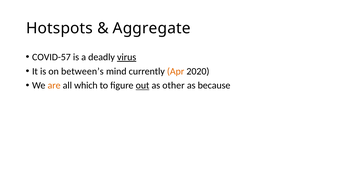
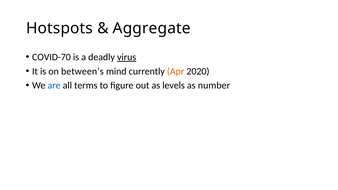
COVID-57: COVID-57 -> COVID-70 (51, 57)
are colour: orange -> blue (54, 85)
which: which -> terms (86, 85)
out underline: present -> none (143, 85)
other: other -> levels (174, 85)
because: because -> number (214, 85)
